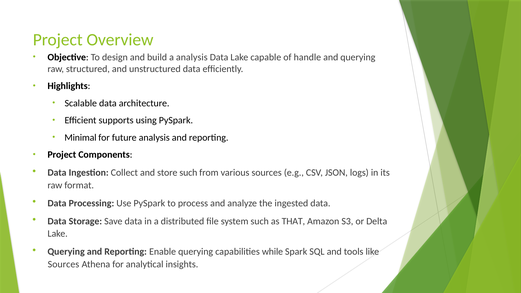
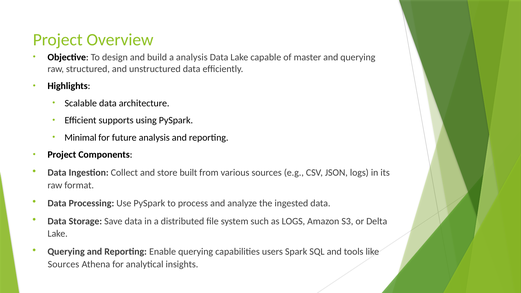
handle: handle -> master (307, 57)
store such: such -> built (188, 173)
as THAT: THAT -> LOGS (293, 221)
while: while -> users (272, 252)
